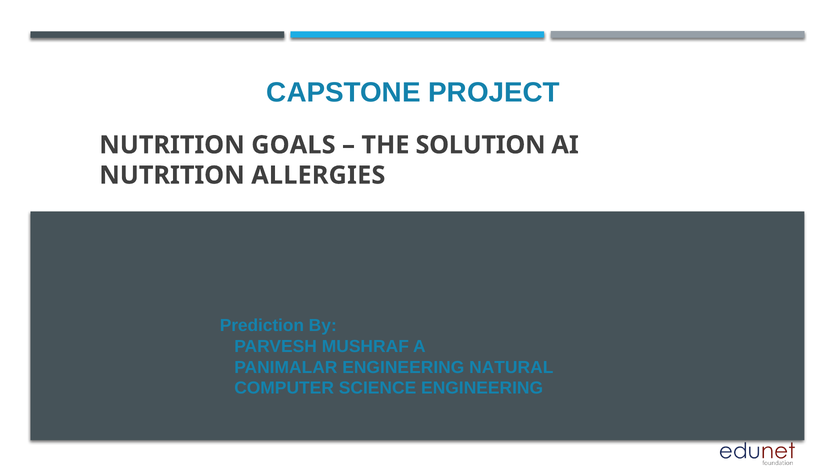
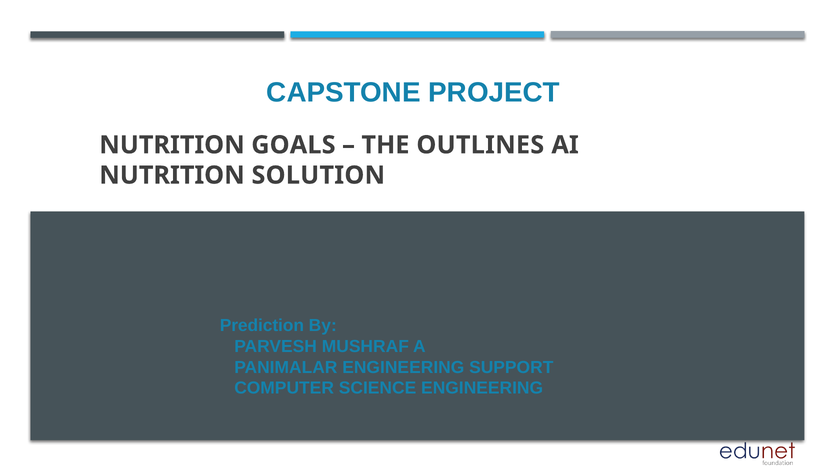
SOLUTION: SOLUTION -> OUTLINES (480, 145)
ALLERGIES: ALLERGIES -> SOLUTION (318, 175)
NATURAL: NATURAL -> SUPPORT (511, 367)
